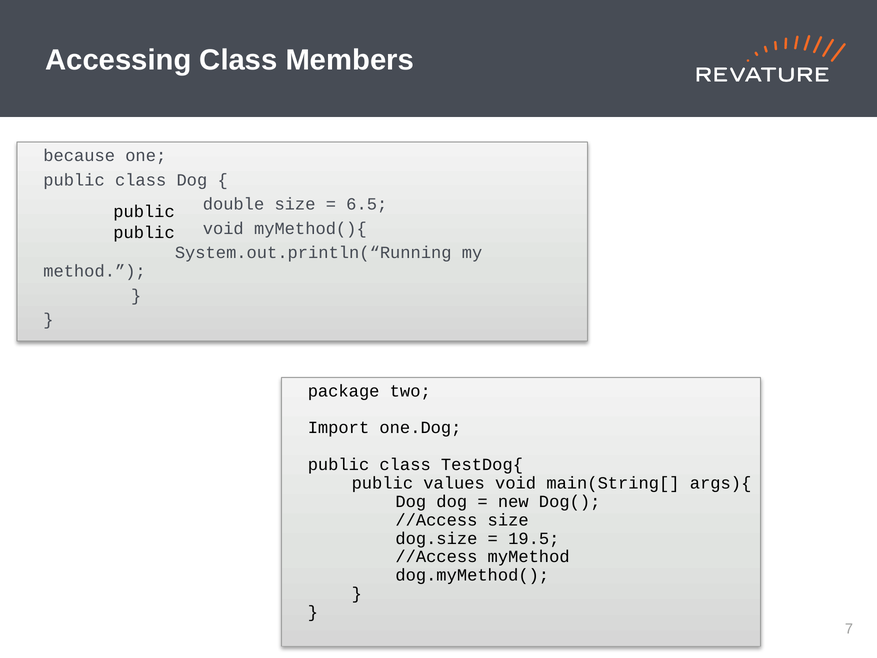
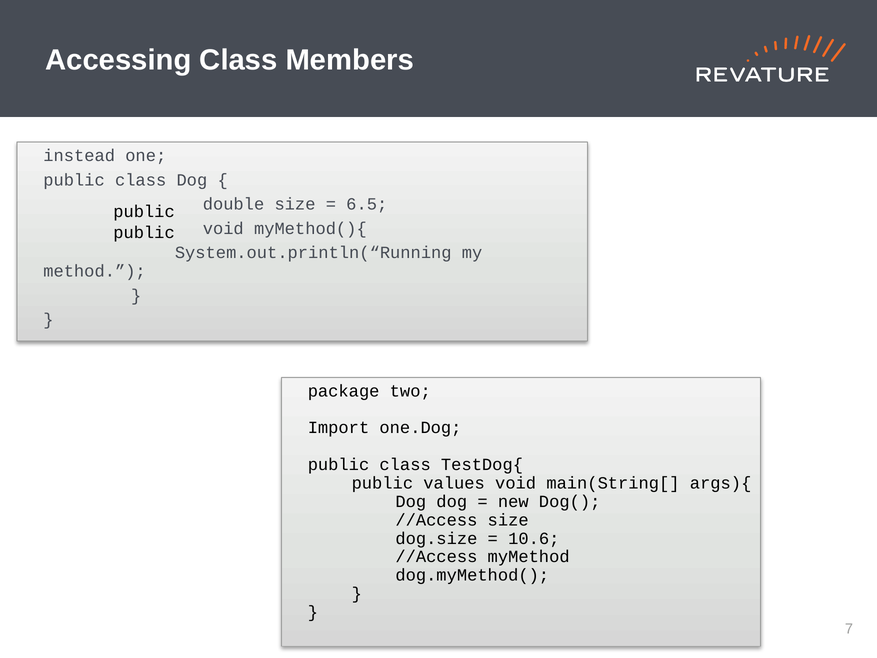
because: because -> instead (79, 156)
19.5: 19.5 -> 10.6 (534, 538)
